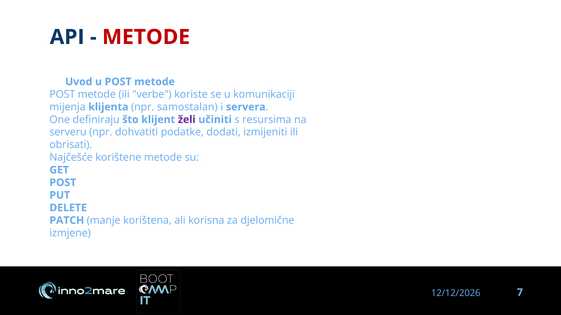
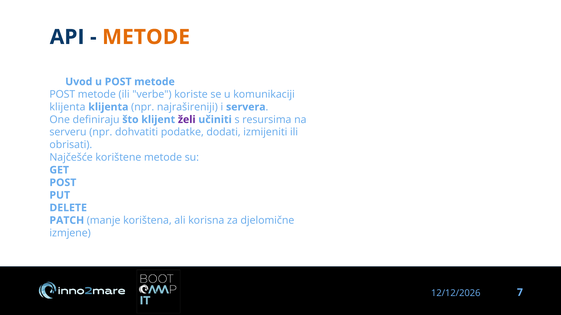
METODE colour: red -> orange (146, 37)
mijenja: mijenja -> klijenta (67, 107)
samostalan: samostalan -> najrašireniji (187, 107)
